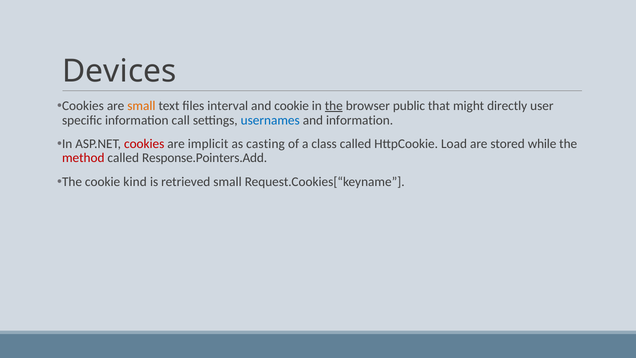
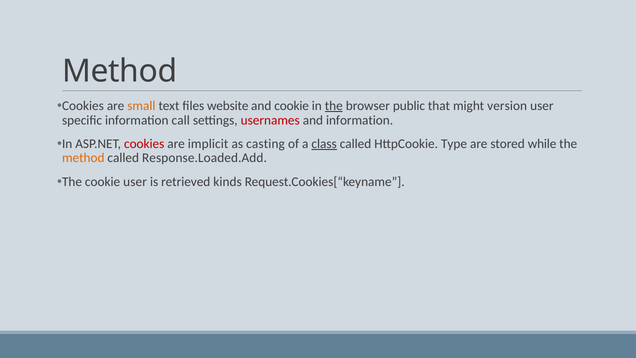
Devices: Devices -> Method (120, 71)
interval: interval -> website (228, 106)
directly: directly -> version (507, 106)
usernames colour: blue -> red (270, 120)
class underline: none -> present (324, 144)
Load: Load -> Type (454, 144)
method colour: red -> orange (83, 158)
Response.Pointers.Add: Response.Pointers.Add -> Response.Loaded.Add (204, 158)
cookie kind: kind -> user (135, 182)
retrieved small: small -> kinds (228, 182)
